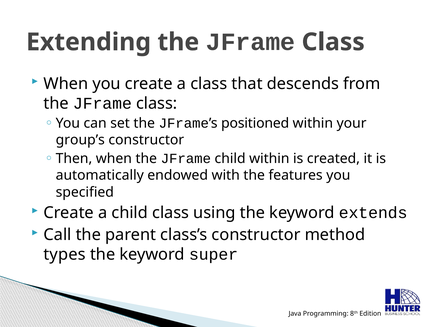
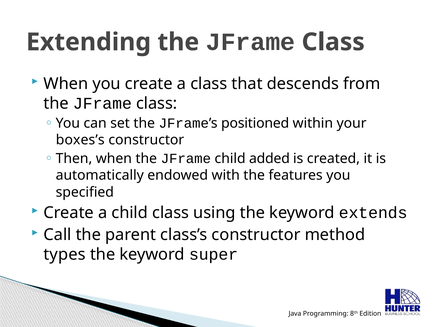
group’s: group’s -> boxes’s (80, 140)
child within: within -> added (269, 159)
